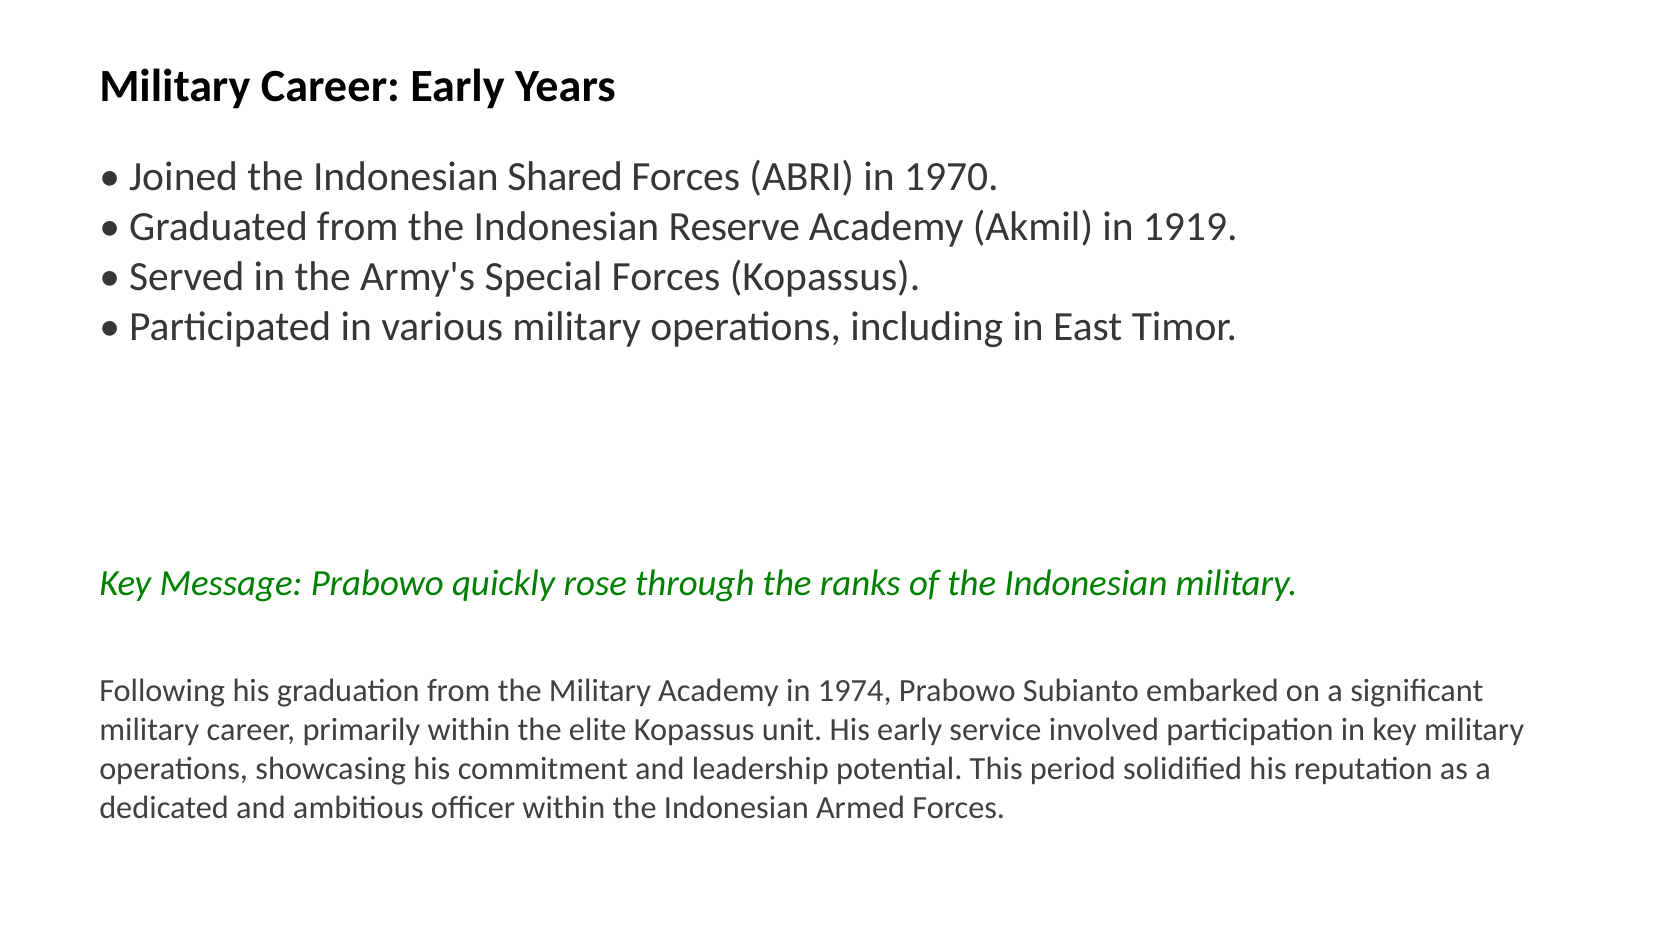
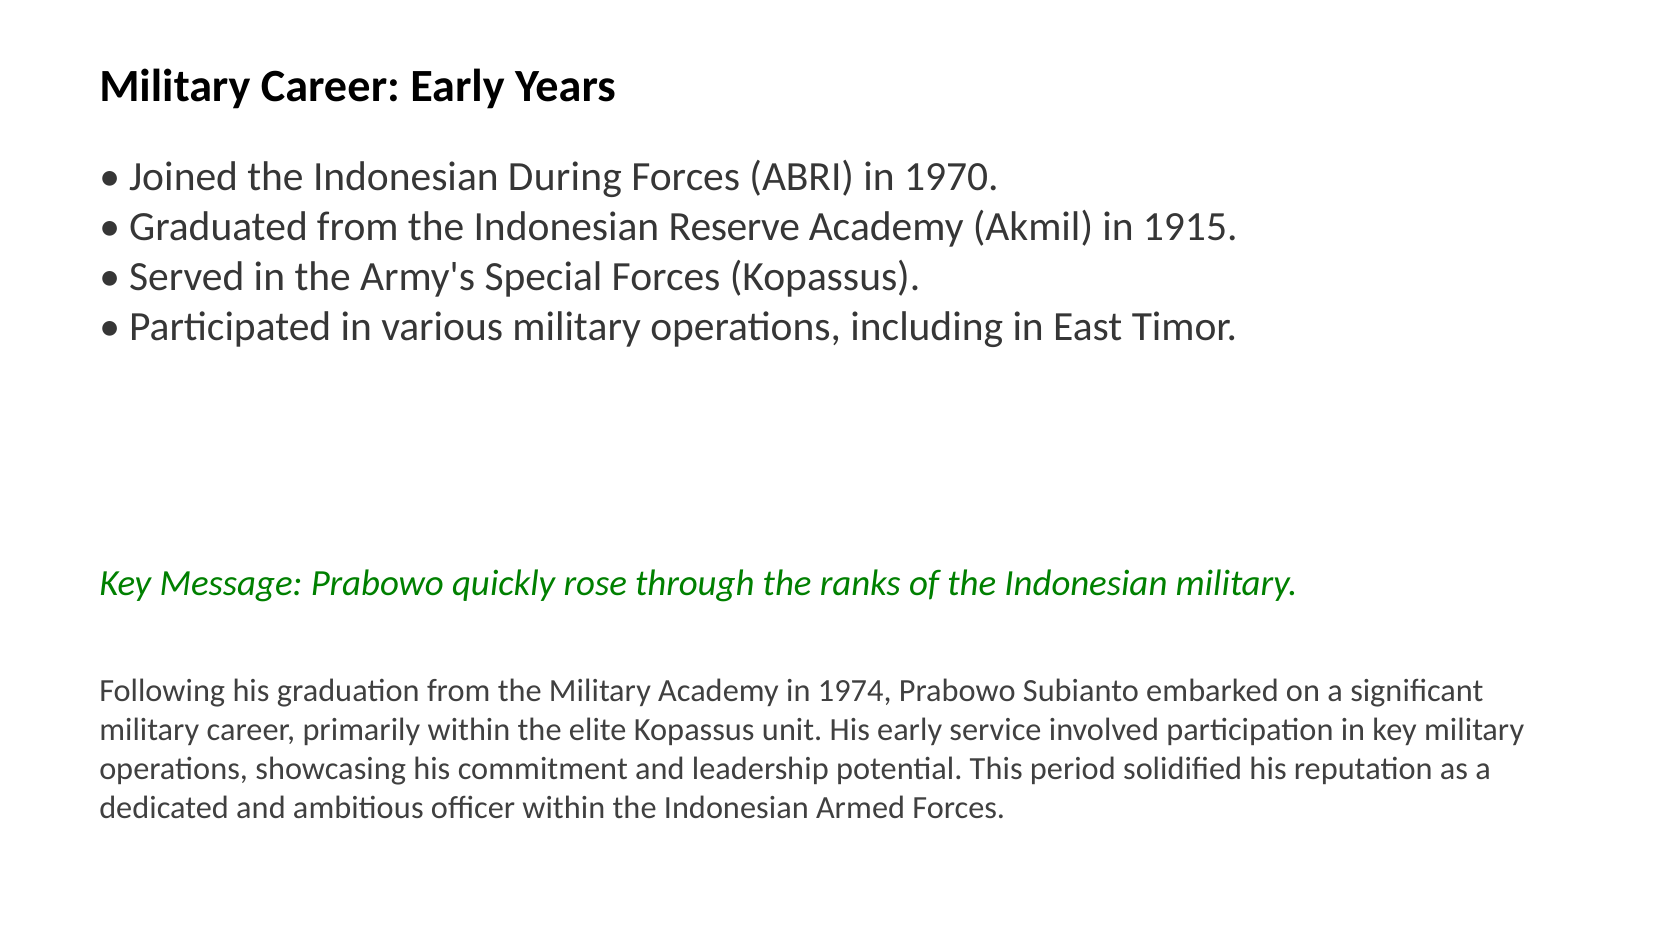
Shared: Shared -> During (565, 177)
1919: 1919 -> 1915 (1190, 227)
